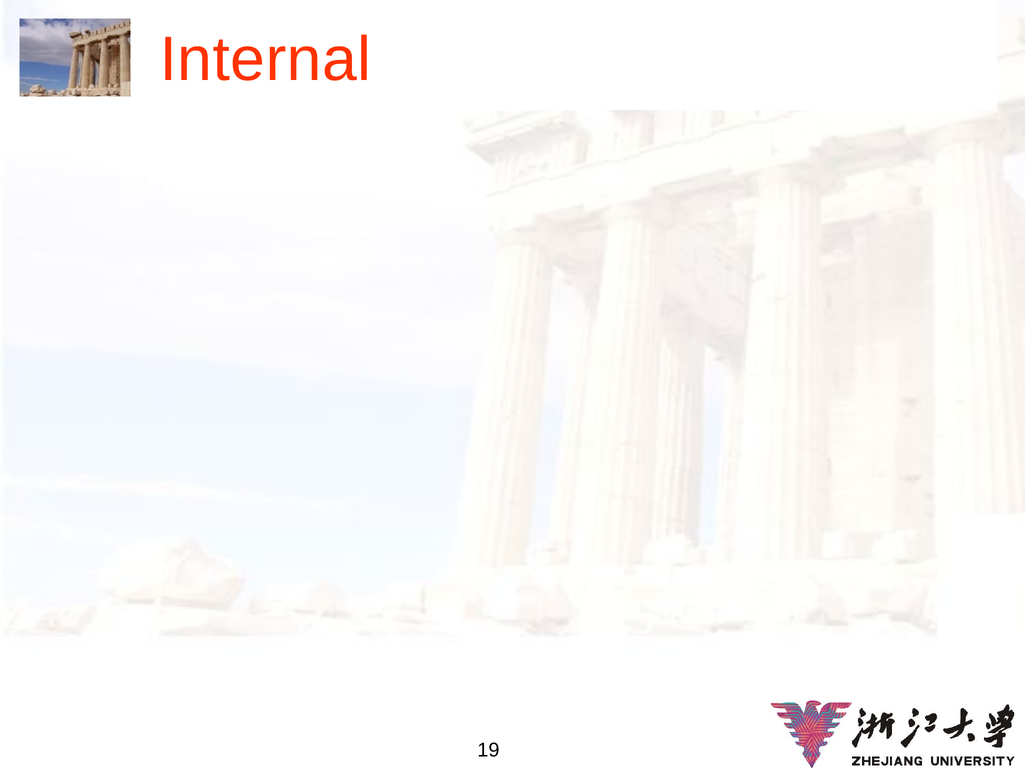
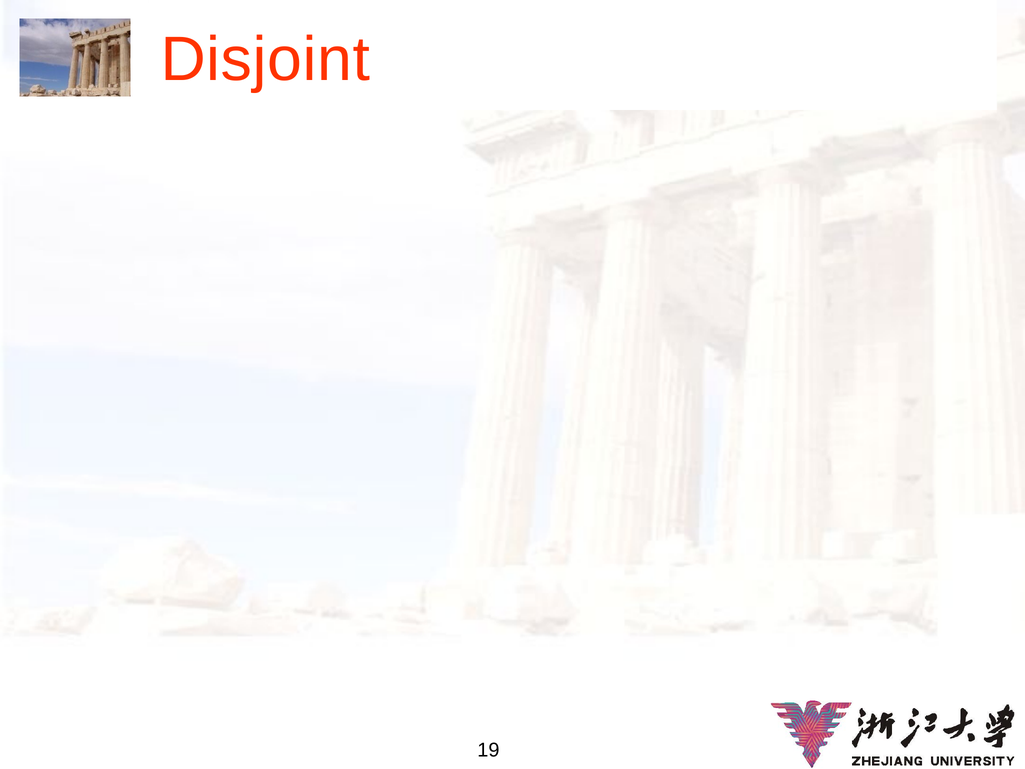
Internal: Internal -> Disjoint (265, 59)
